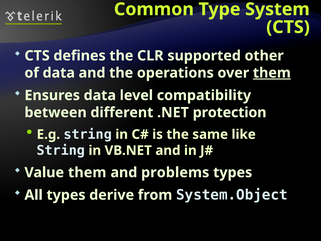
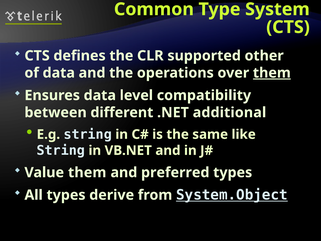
protection: protection -> additional (229, 112)
problems: problems -> preferred (175, 172)
System.Object underline: none -> present (232, 195)
